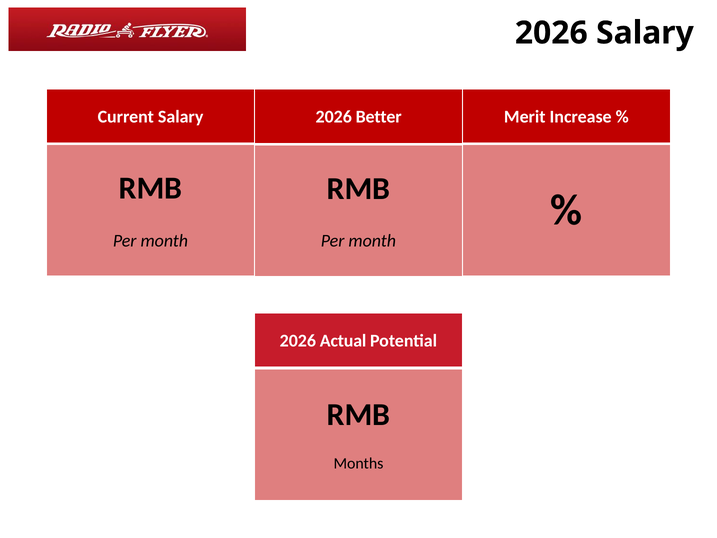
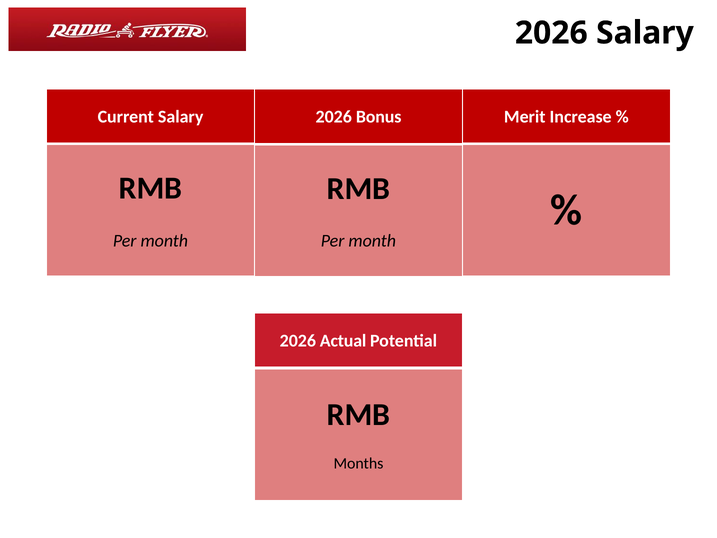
Better: Better -> Bonus (379, 117)
